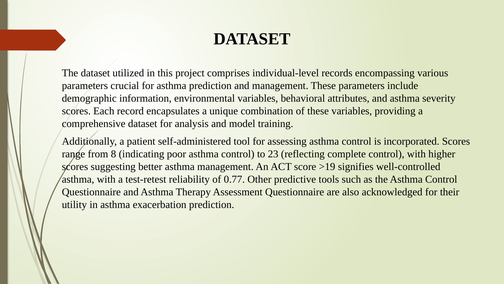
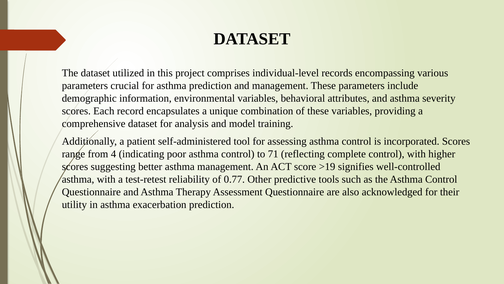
8: 8 -> 4 (113, 154)
23: 23 -> 71 (273, 154)
